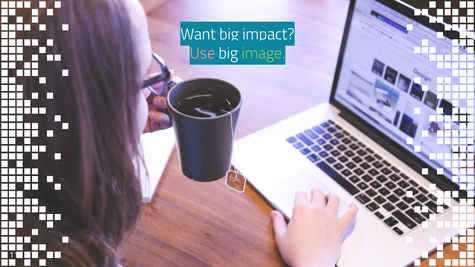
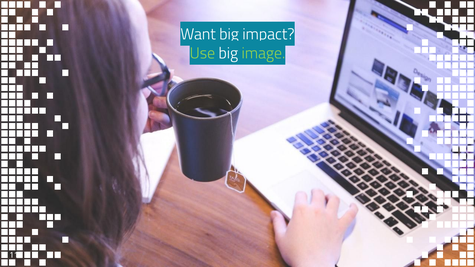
Use colour: pink -> light green (202, 53)
